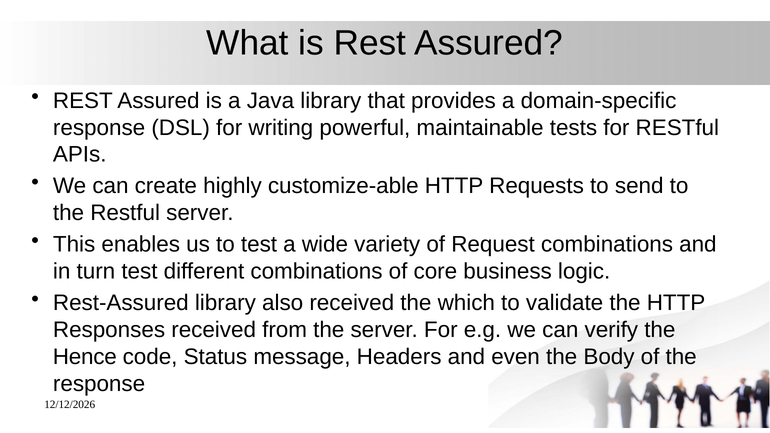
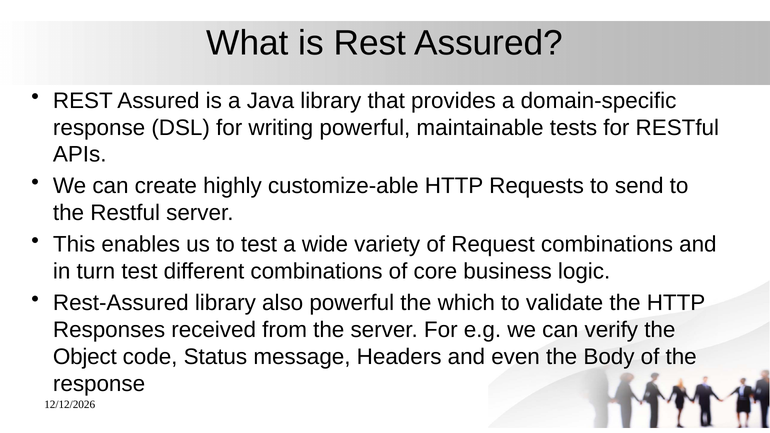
also received: received -> powerful (352, 303)
Hence: Hence -> Object (85, 357)
